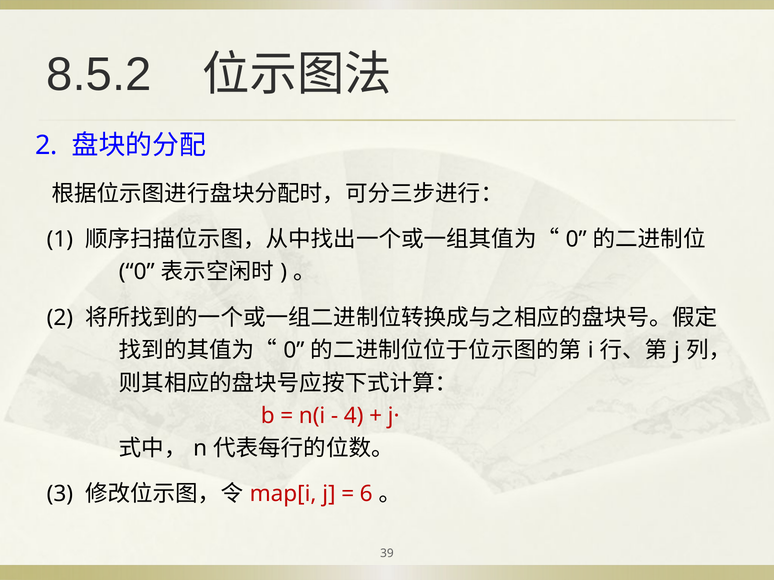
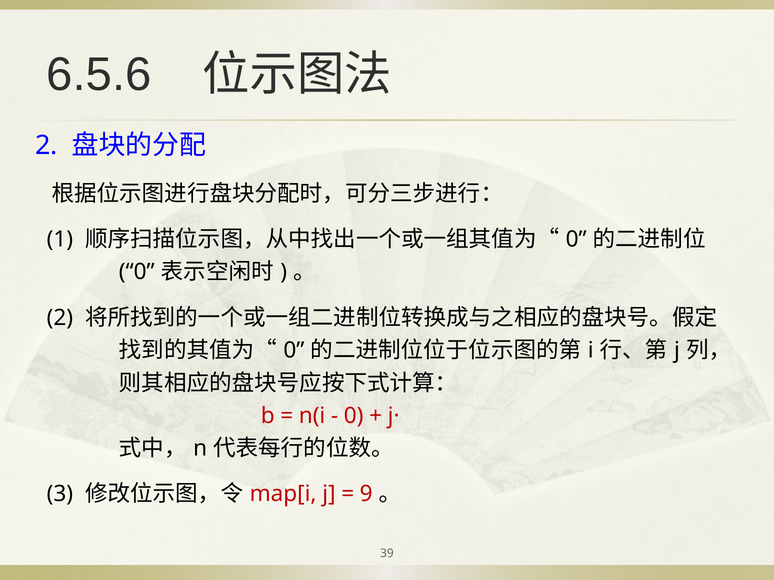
8.5.2: 8.5.2 -> 6.5.6 (99, 75)
4: 4 -> 0 (354, 416)
6: 6 -> 9 (366, 494)
